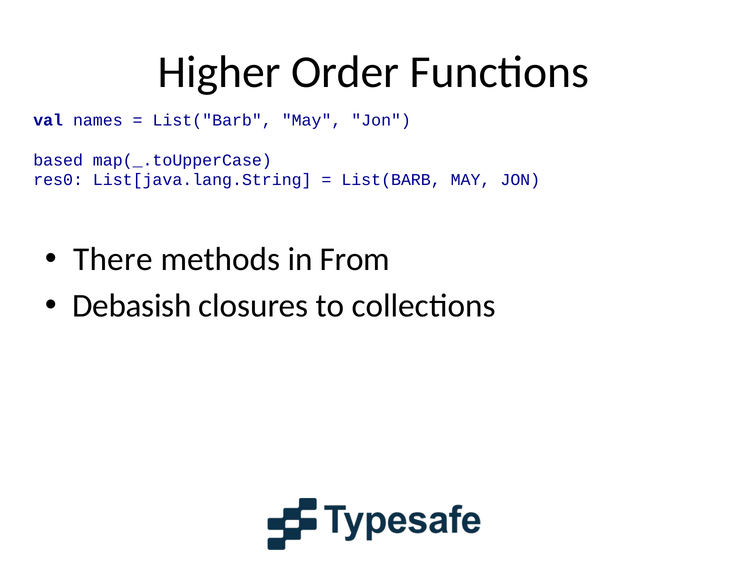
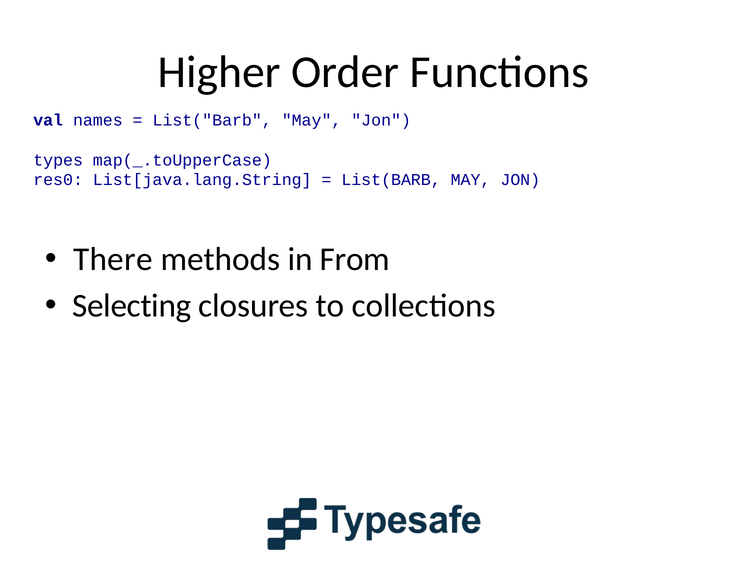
based: based -> types (58, 160)
Debasish: Debasish -> Selecting (132, 306)
